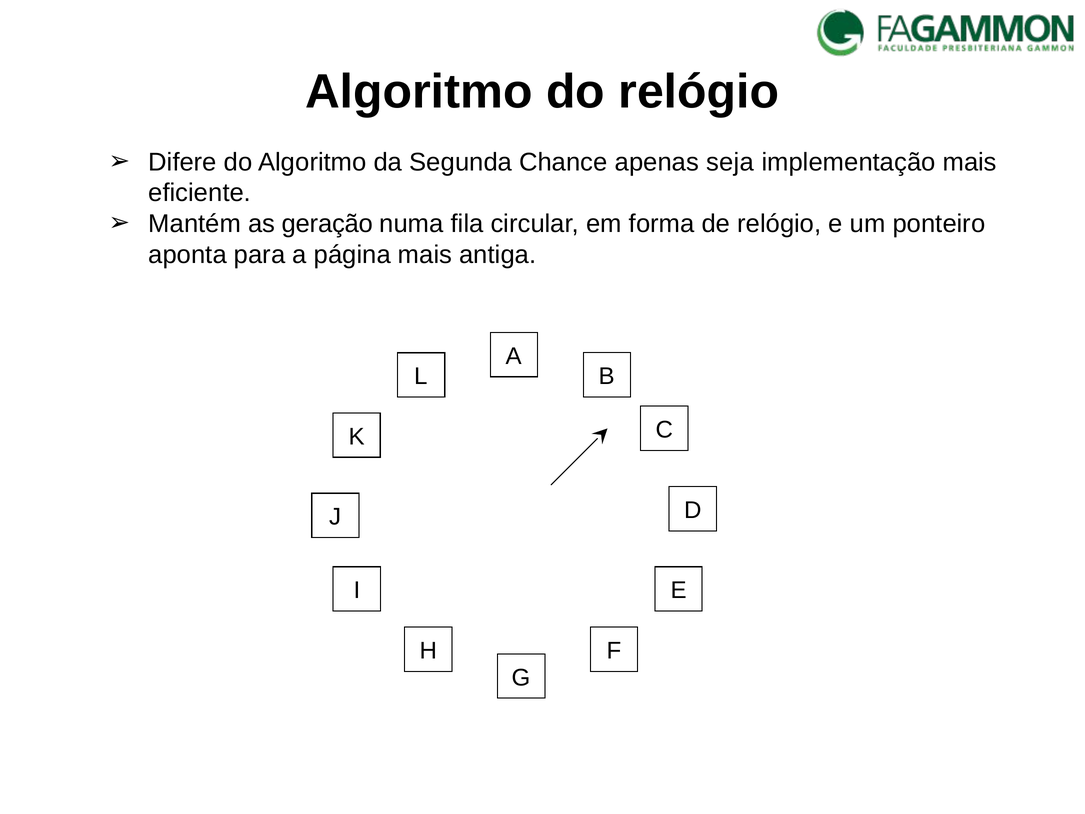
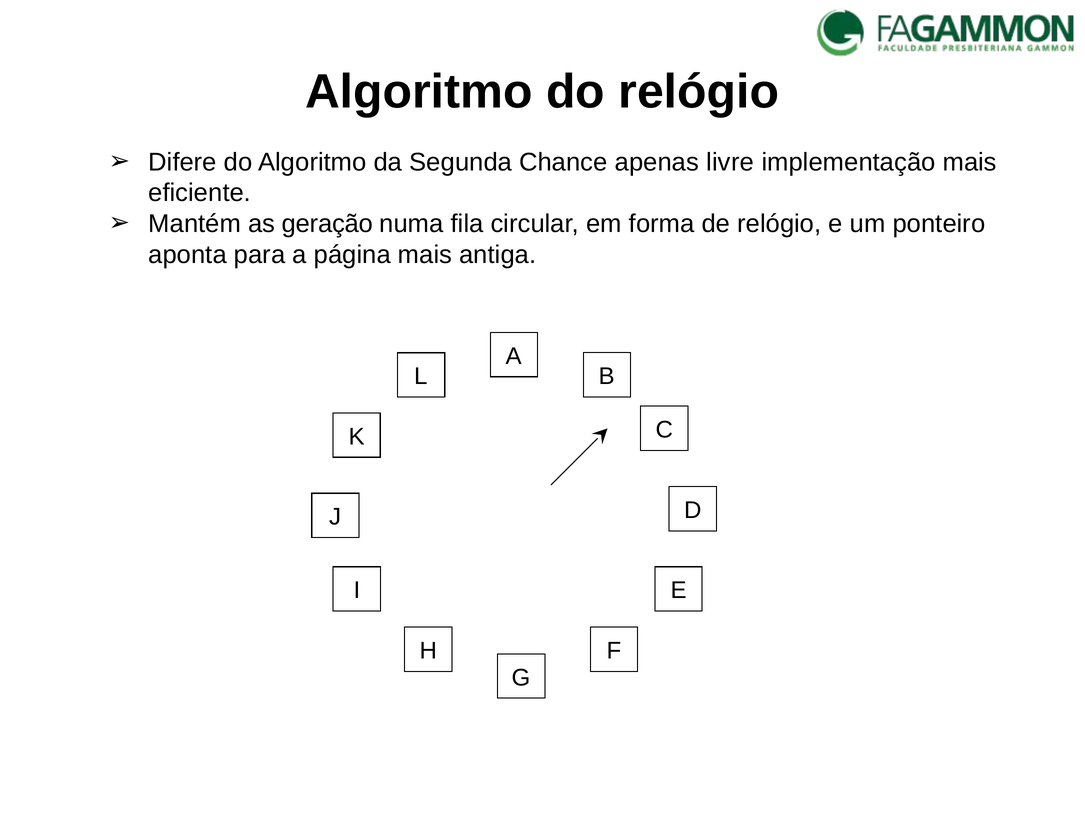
seja: seja -> livre (730, 162)
